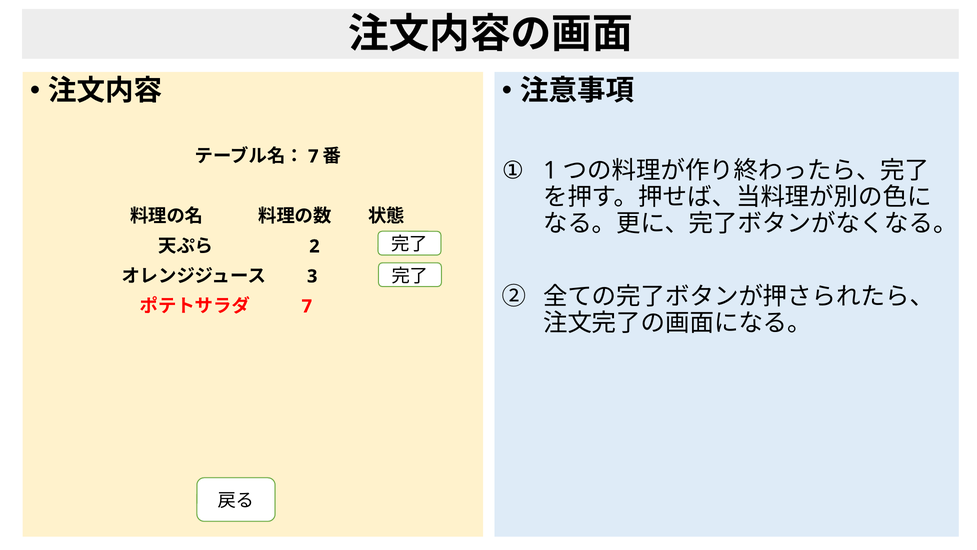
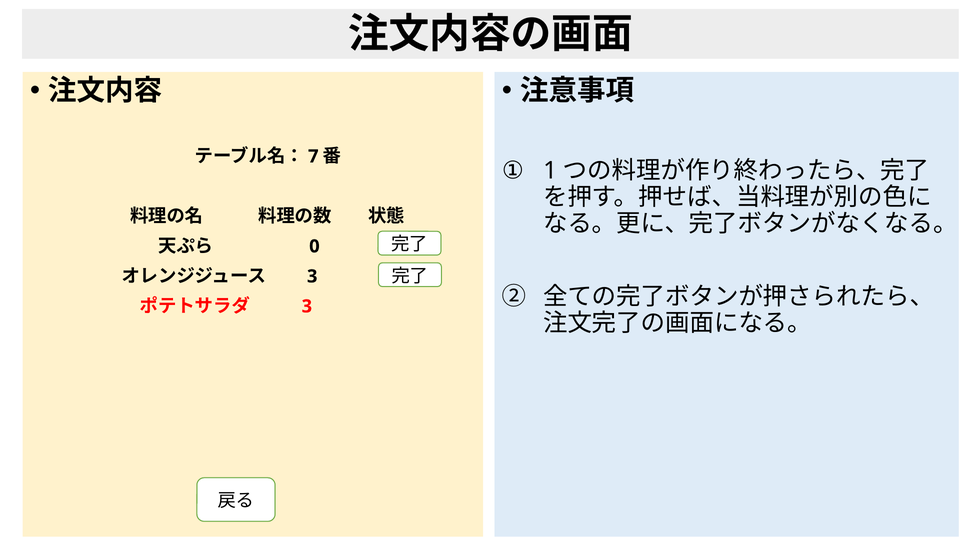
2: 2 -> 0 (314, 246)
7: 7 -> 3 (307, 306)
